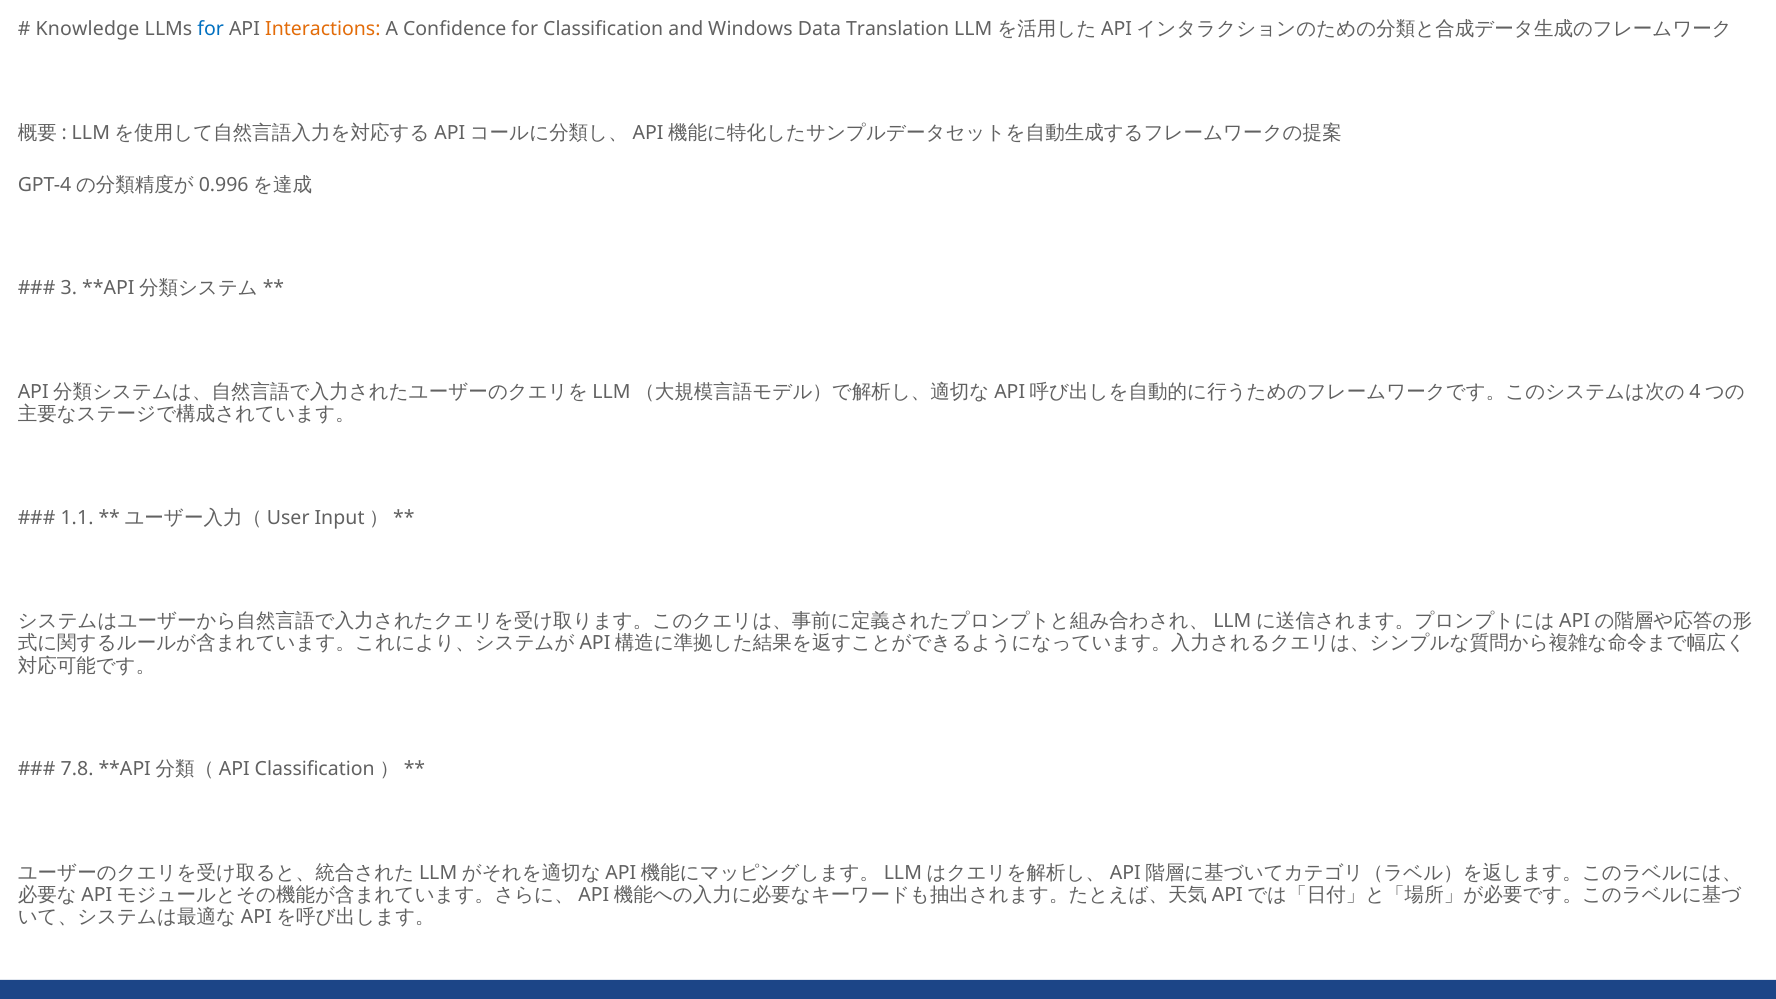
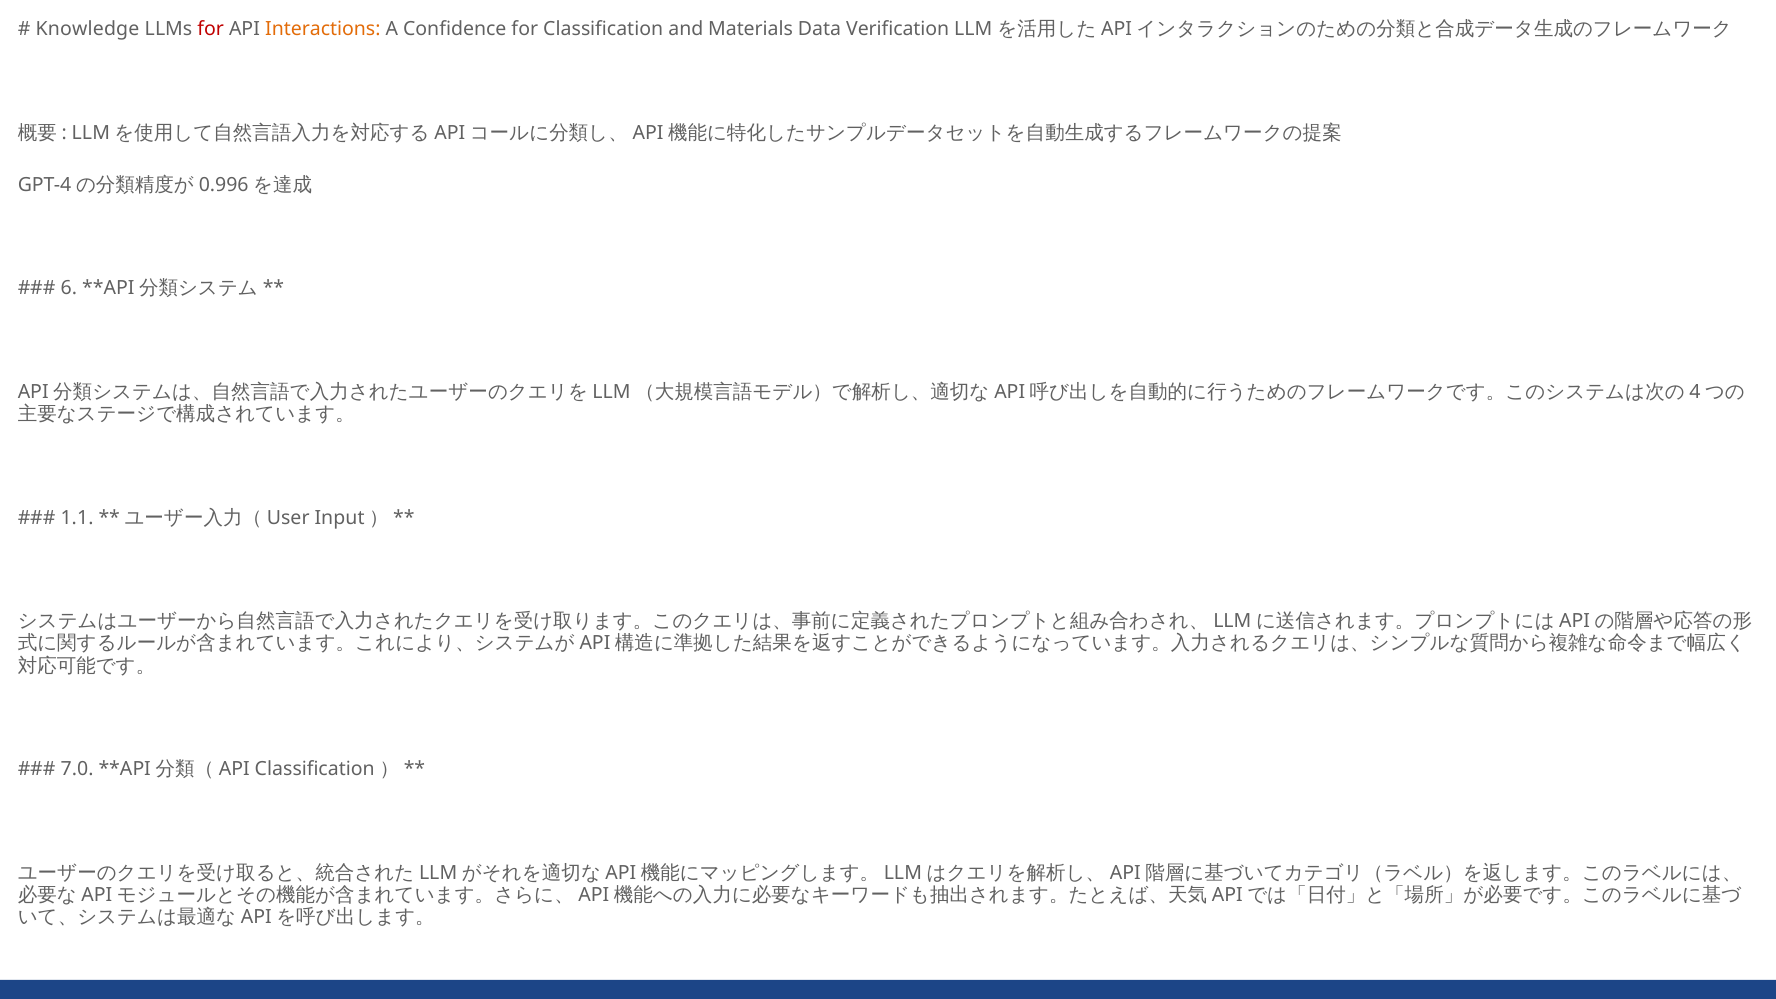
for colour: blue -> red (211, 29)
Windows: Windows -> Materials (751, 29)
Translation: Translation -> Verification (898, 29)
3: 3 -> 6 (69, 288)
7.8: 7.8 -> 7.0 (77, 769)
